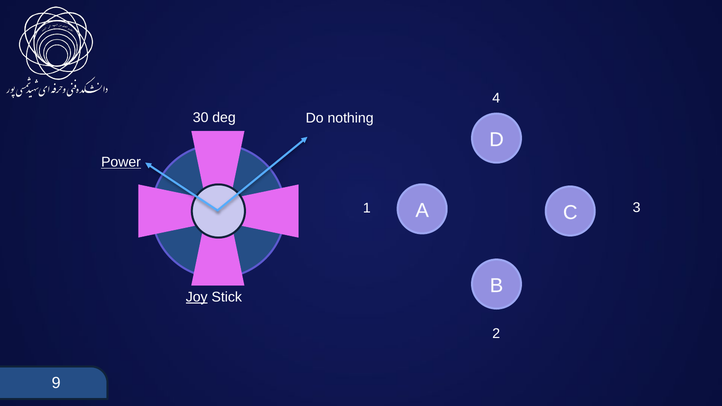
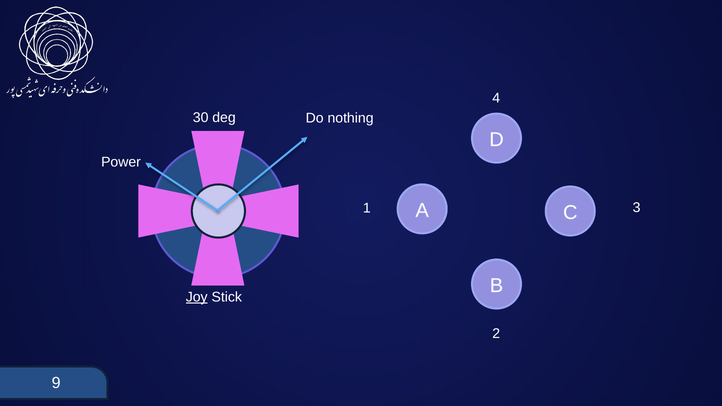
Power underline: present -> none (121, 162)
